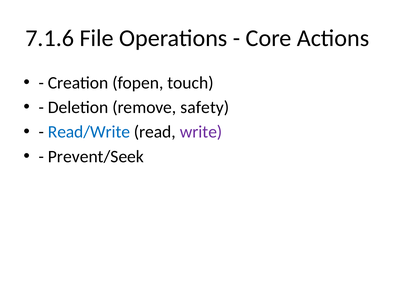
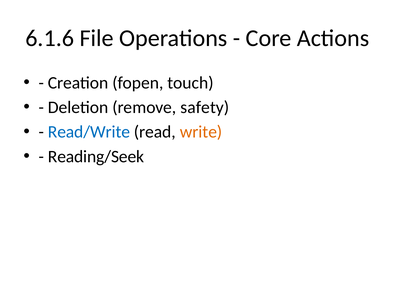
7.1.6: 7.1.6 -> 6.1.6 (50, 38)
write colour: purple -> orange (201, 132)
Prevent/Seek: Prevent/Seek -> Reading/Seek (96, 157)
